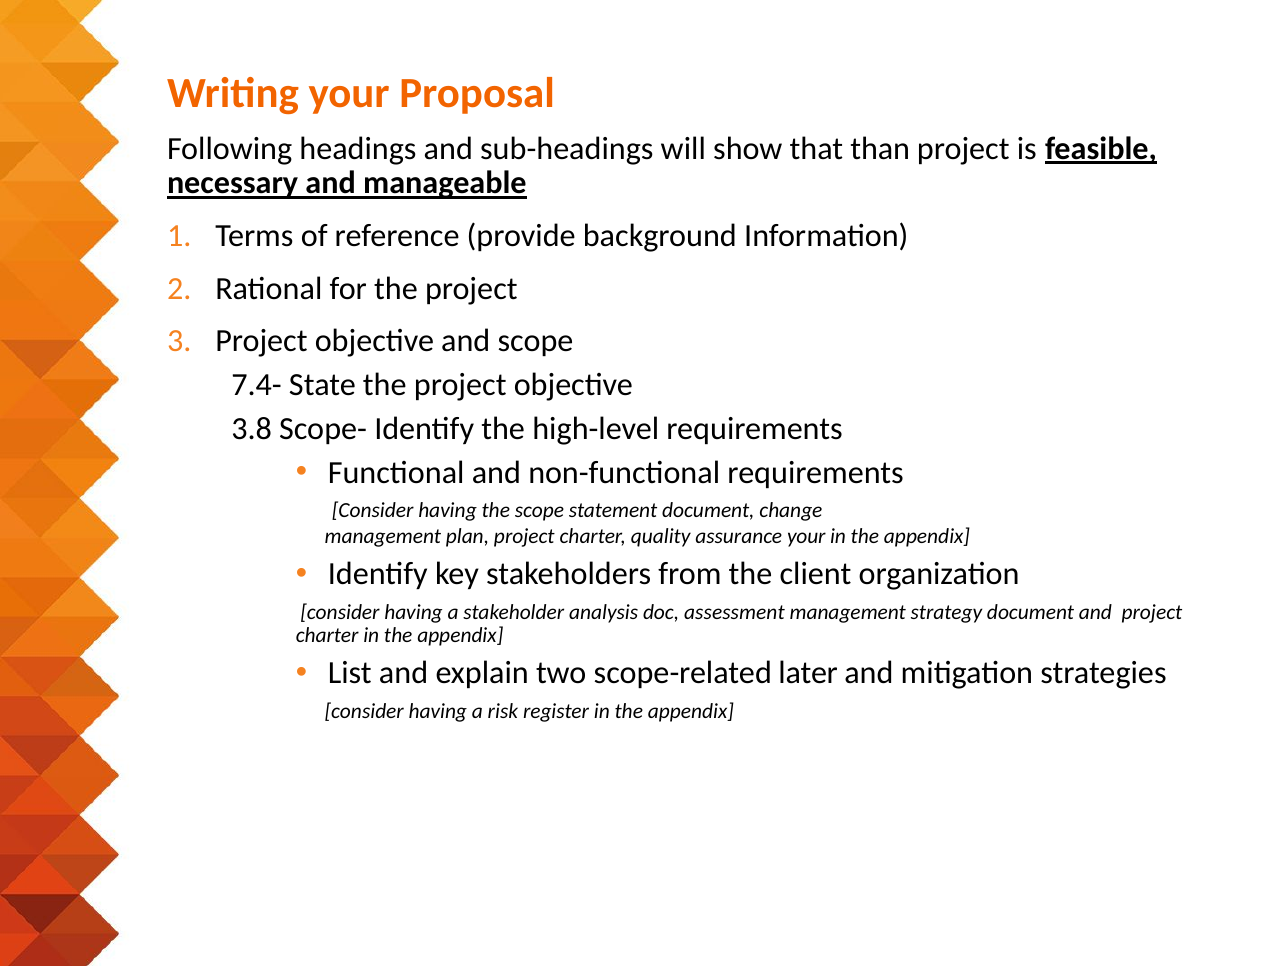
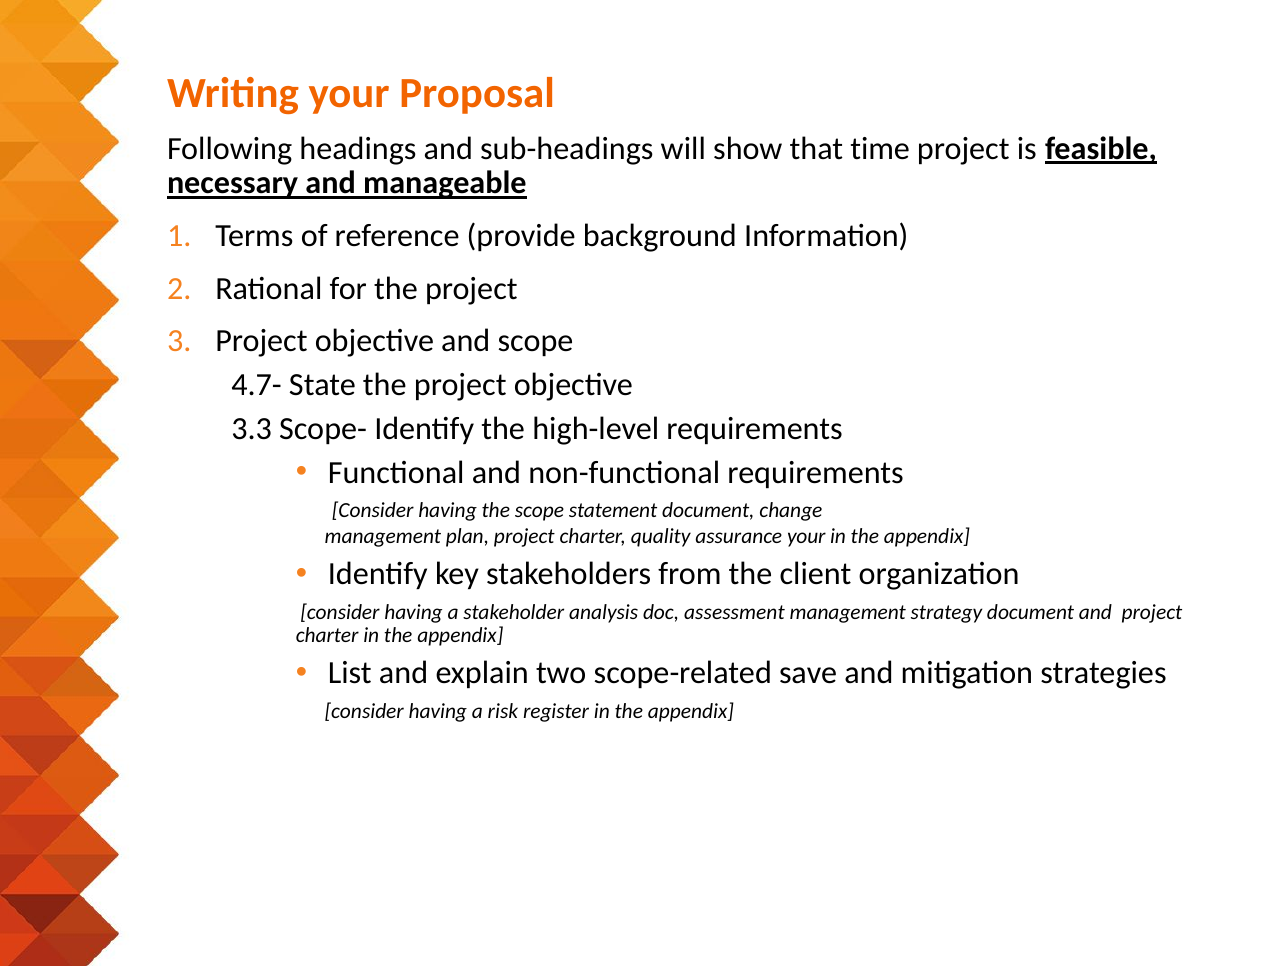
than: than -> time (880, 148)
7.4-: 7.4- -> 4.7- (257, 385)
3.8: 3.8 -> 3.3 (252, 428)
later: later -> save (808, 673)
